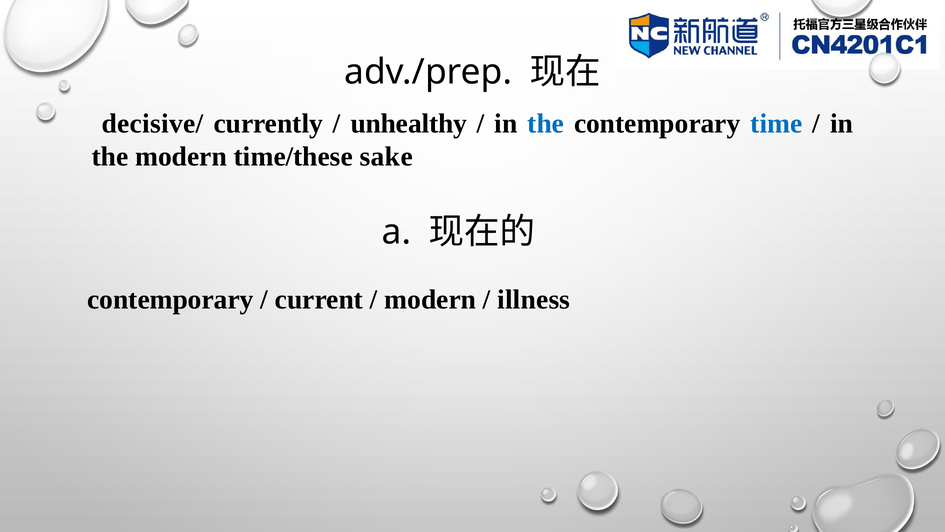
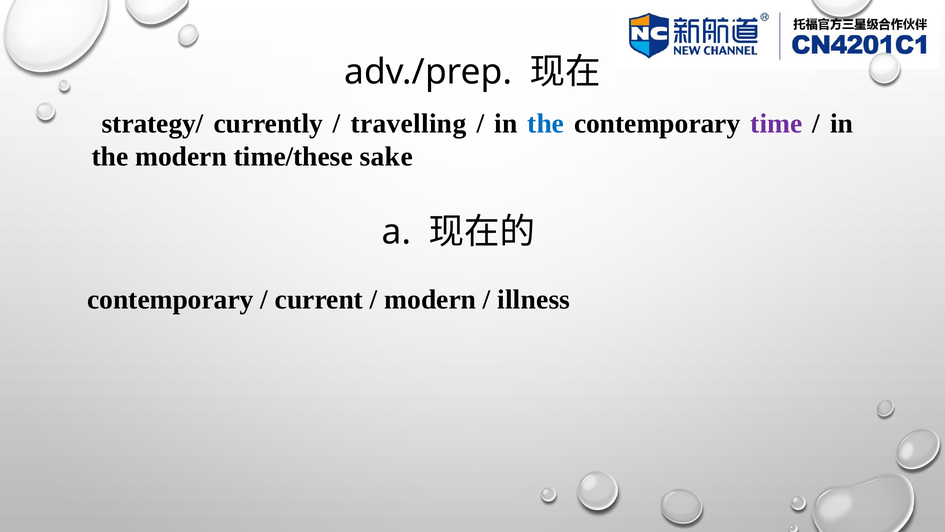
decisive/: decisive/ -> strategy/ (153, 124)
unhealthy: unhealthy -> travelling (409, 124)
time colour: blue -> purple (776, 124)
